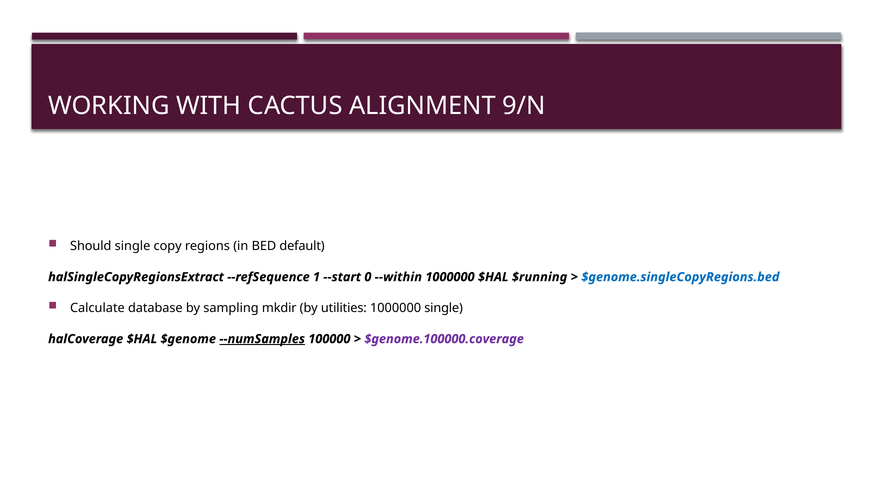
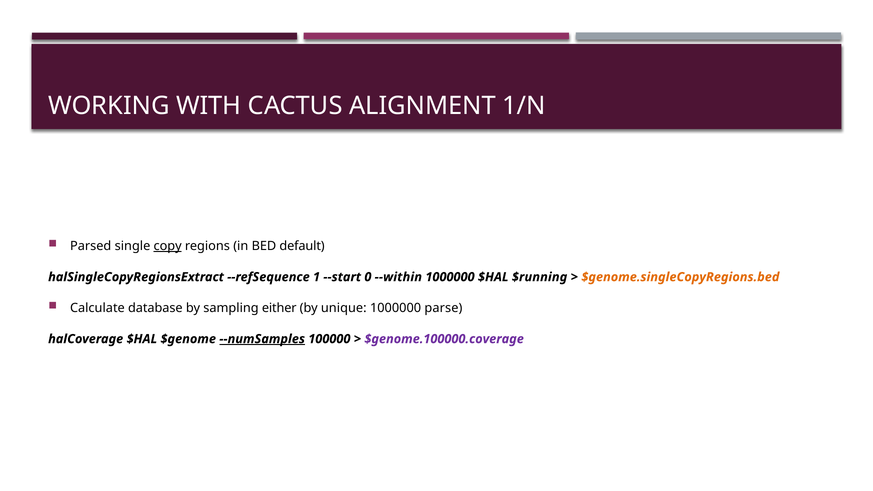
9/N: 9/N -> 1/N (524, 106)
Should: Should -> Parsed (91, 246)
copy underline: none -> present (168, 246)
$genome.singleCopyRegions.bed colour: blue -> orange (680, 277)
mkdir: mkdir -> either (279, 308)
utilities: utilities -> unique (344, 308)
1000000 single: single -> parse (443, 308)
